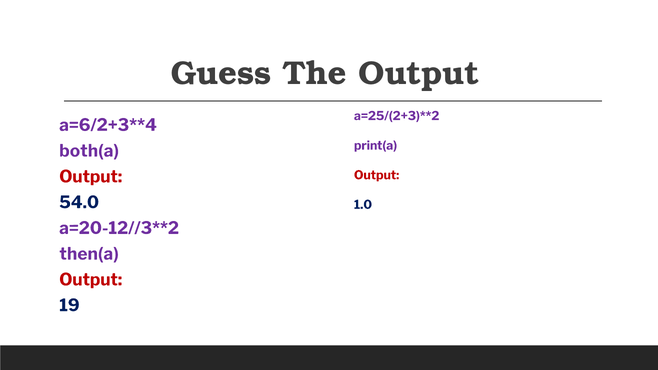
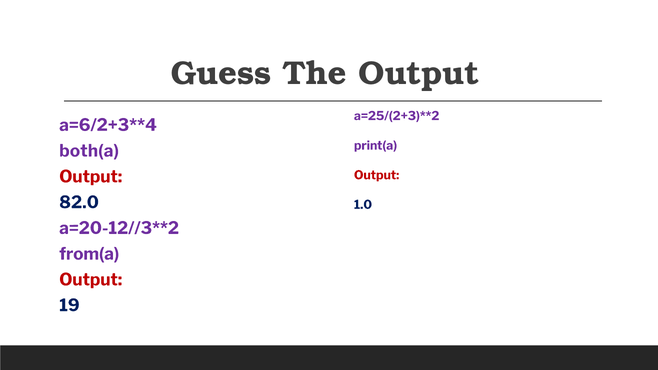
54.0: 54.0 -> 82.0 (79, 203)
then(a: then(a -> from(a (89, 254)
